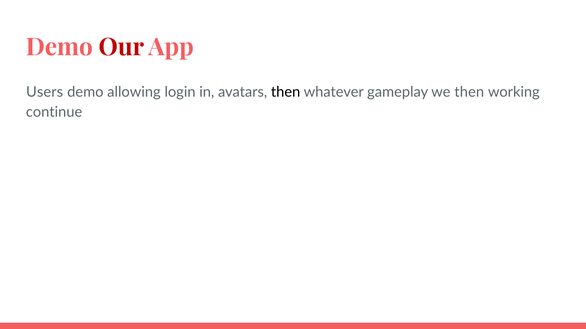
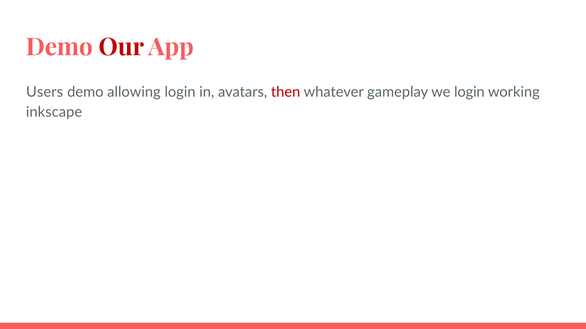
then colour: black -> red (286, 92)
we then: then -> login (469, 92)
continue: continue -> inkscape (54, 112)
